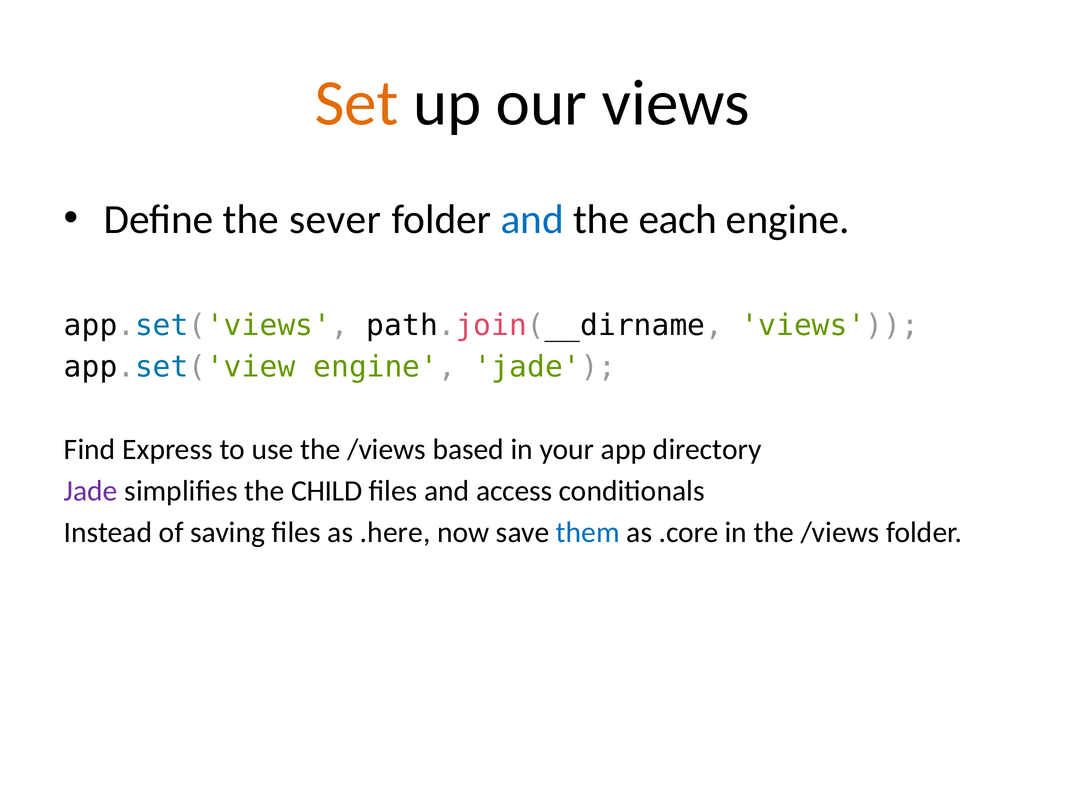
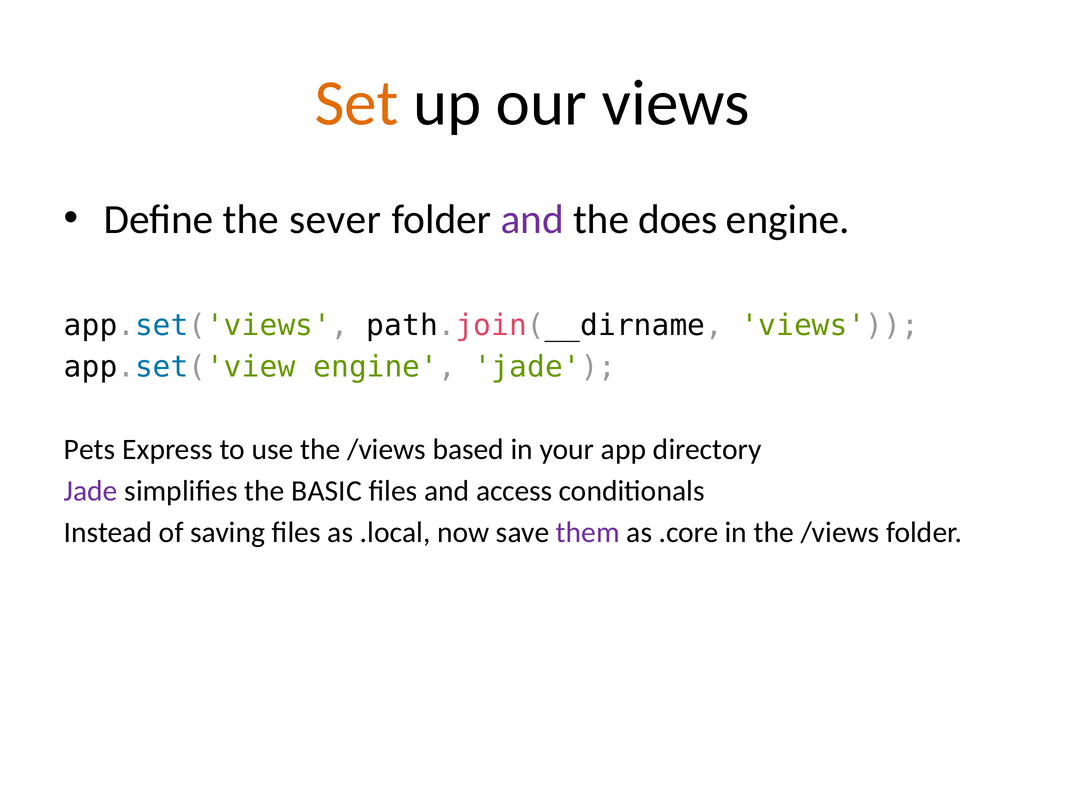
and colour: blue -> purple (532, 219)
each: each -> does (678, 219)
Find: Find -> Pets (90, 449)
CHILD: CHILD -> BASIC (327, 491)
.here: .here -> .local (395, 532)
them colour: blue -> purple (588, 532)
